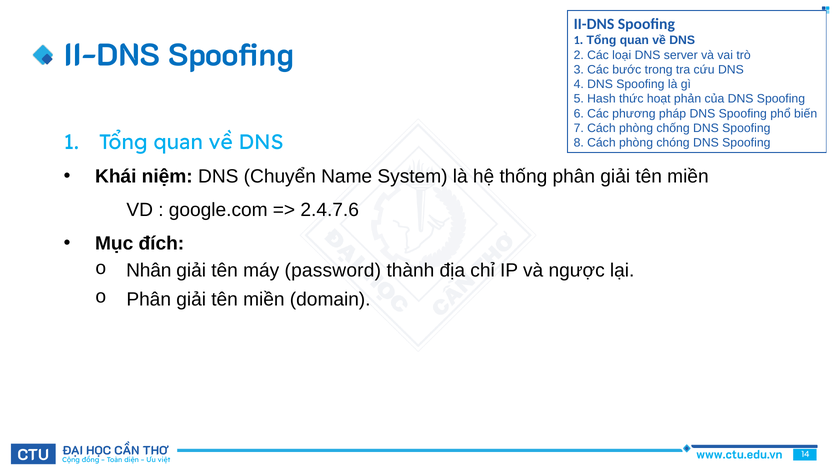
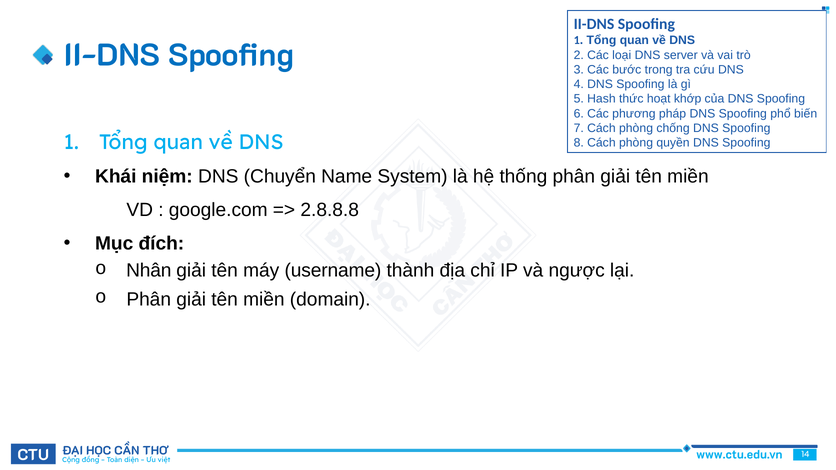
phản: phản -> khớp (688, 99)
chóng: chóng -> quyền (673, 143)
2.4.7.6: 2.4.7.6 -> 2.8.8.8 (330, 210)
password: password -> username (333, 271)
